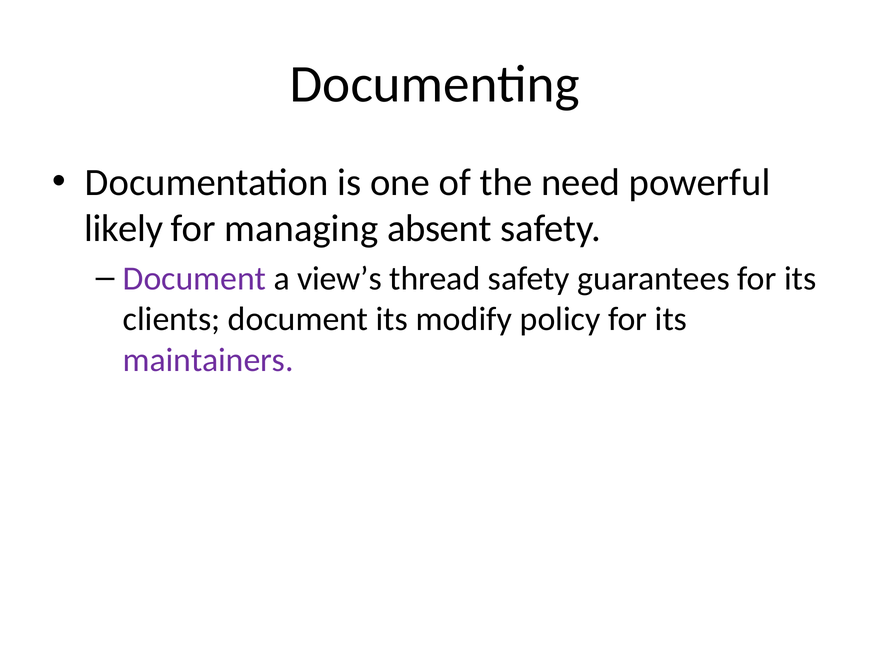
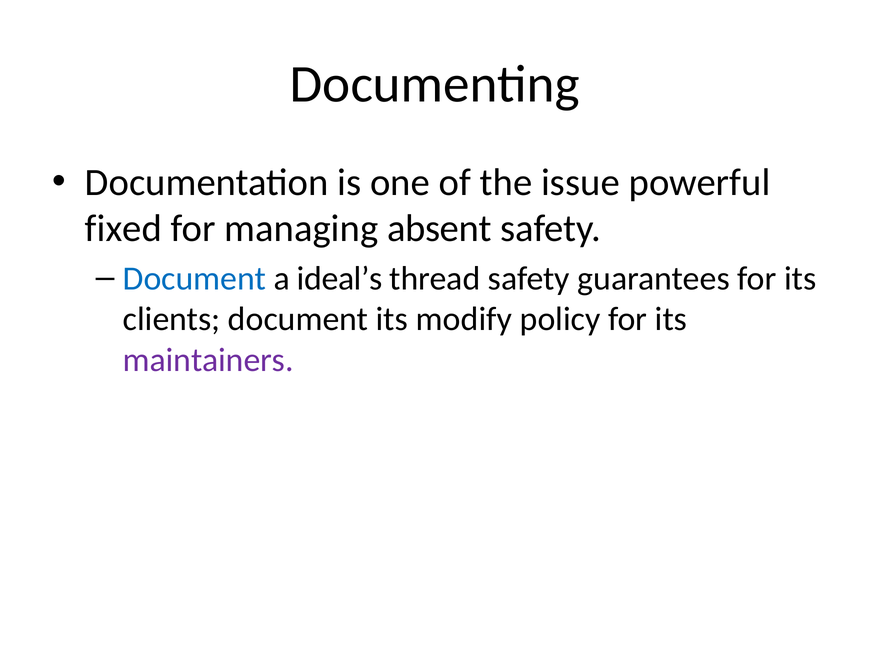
need: need -> issue (580, 183)
likely: likely -> fixed (123, 229)
Document colour: purple -> blue (194, 279)
view’s: view’s -> ideal’s (340, 279)
